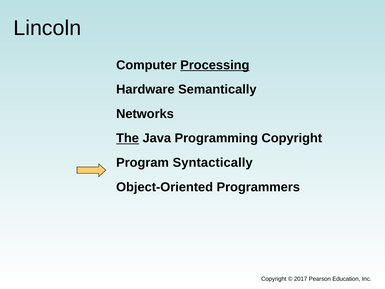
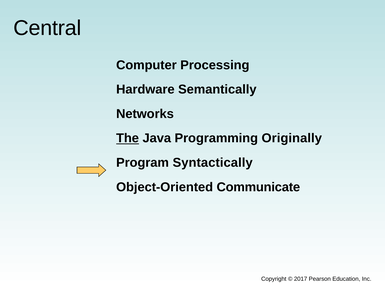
Lincoln: Lincoln -> Central (47, 28)
Processing underline: present -> none (215, 65)
Programming Copyright: Copyright -> Originally (292, 138)
Programmers: Programmers -> Communicate (258, 187)
